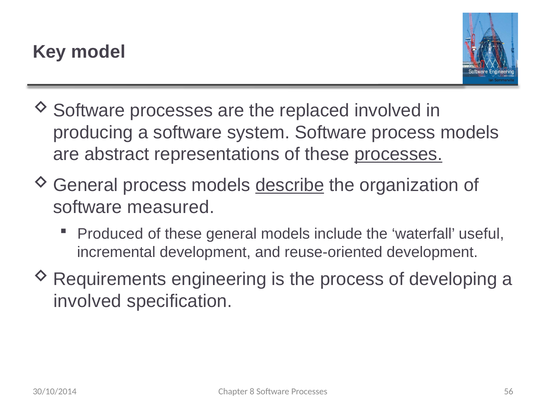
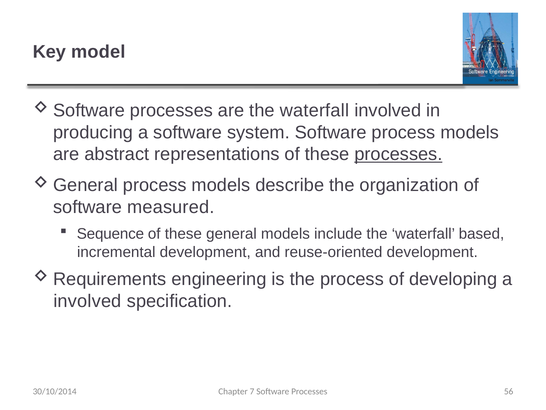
are the replaced: replaced -> waterfall (314, 110)
describe underline: present -> none (290, 185)
Produced: Produced -> Sequence (110, 234)
useful: useful -> based (481, 234)
8: 8 -> 7 (252, 391)
